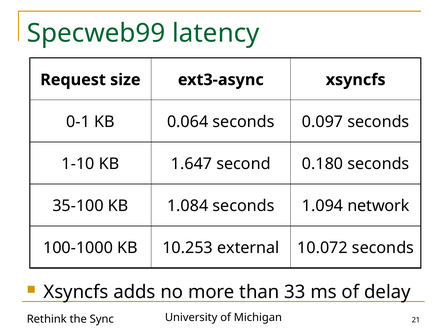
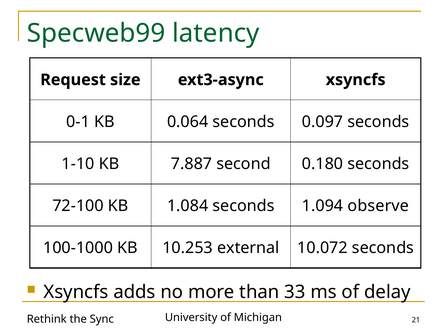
1.647: 1.647 -> 7.887 (192, 164)
35-100: 35-100 -> 72-100 (78, 206)
network: network -> observe (378, 206)
